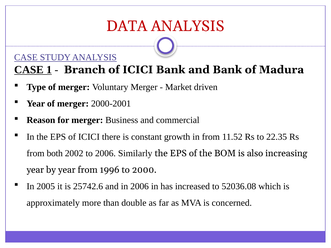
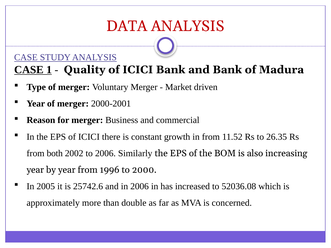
Branch: Branch -> Quality (85, 70)
22.35: 22.35 -> 26.35 (277, 137)
